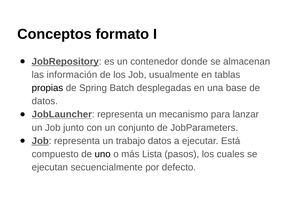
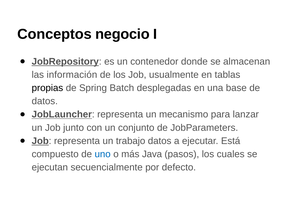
formato: formato -> negocio (122, 34)
uno colour: black -> blue (103, 154)
Lista: Lista -> Java (152, 154)
